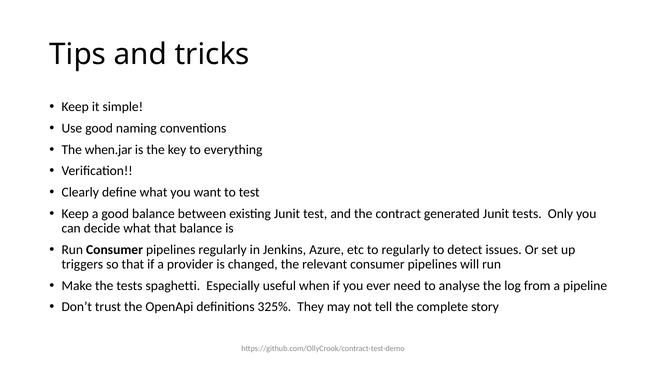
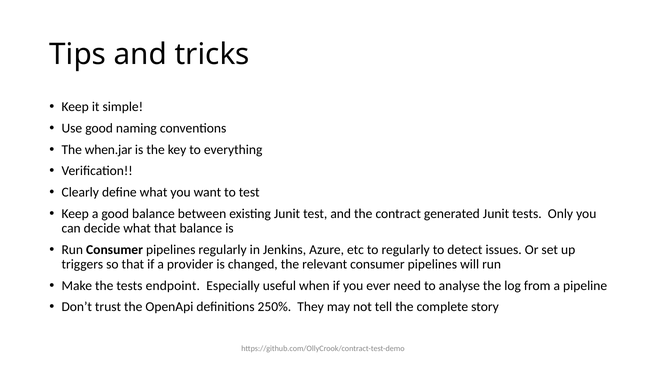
spaghetti: spaghetti -> endpoint (173, 285)
325%: 325% -> 250% (274, 307)
